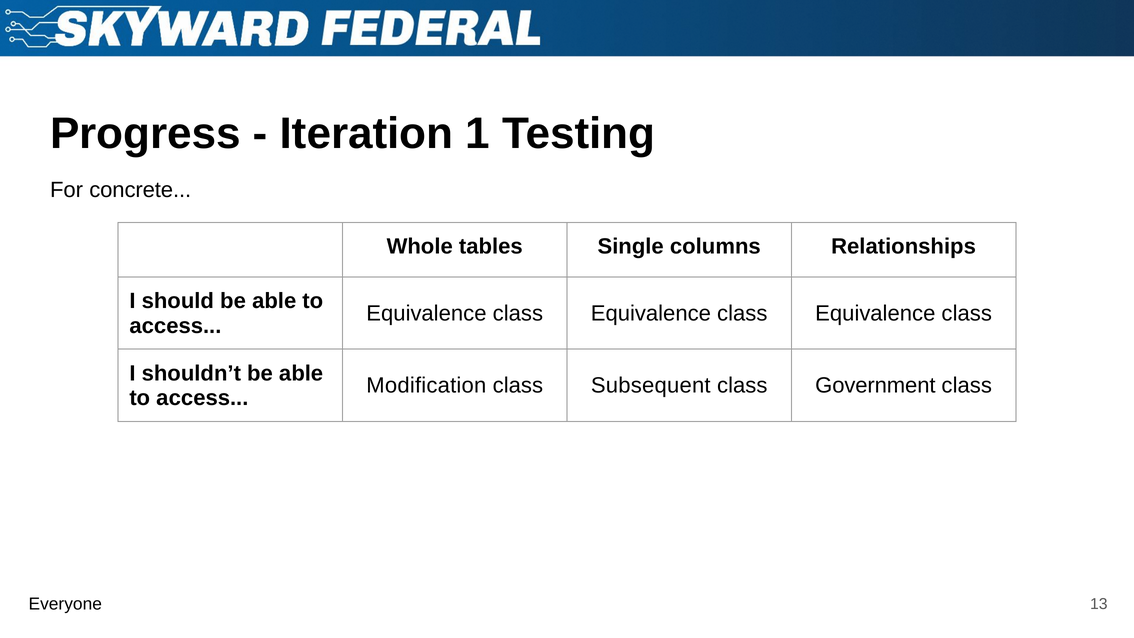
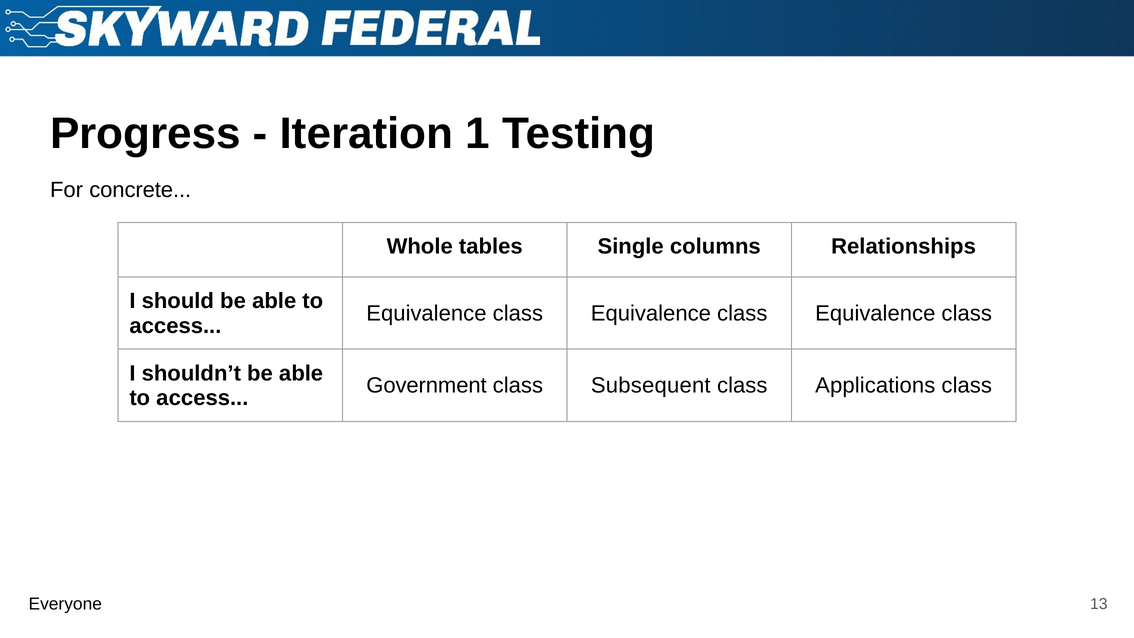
Modification: Modification -> Government (427, 386)
Government: Government -> Applications (875, 386)
